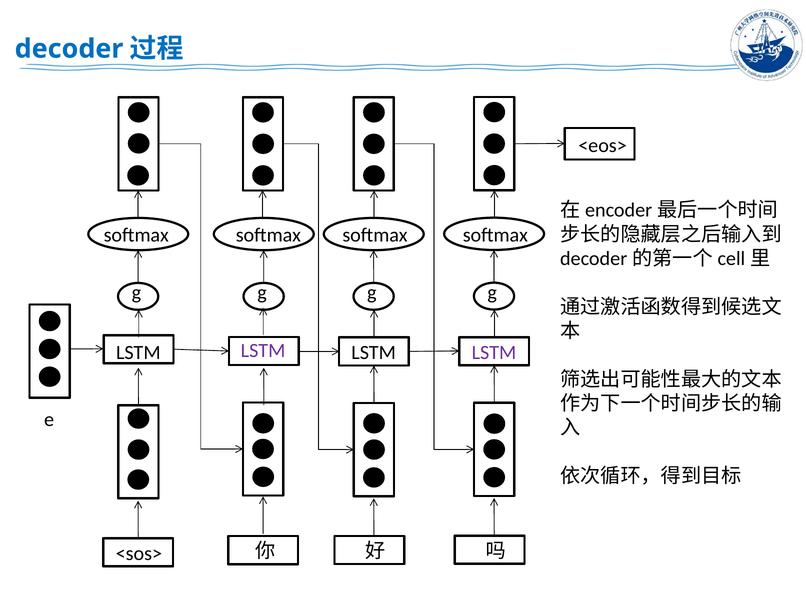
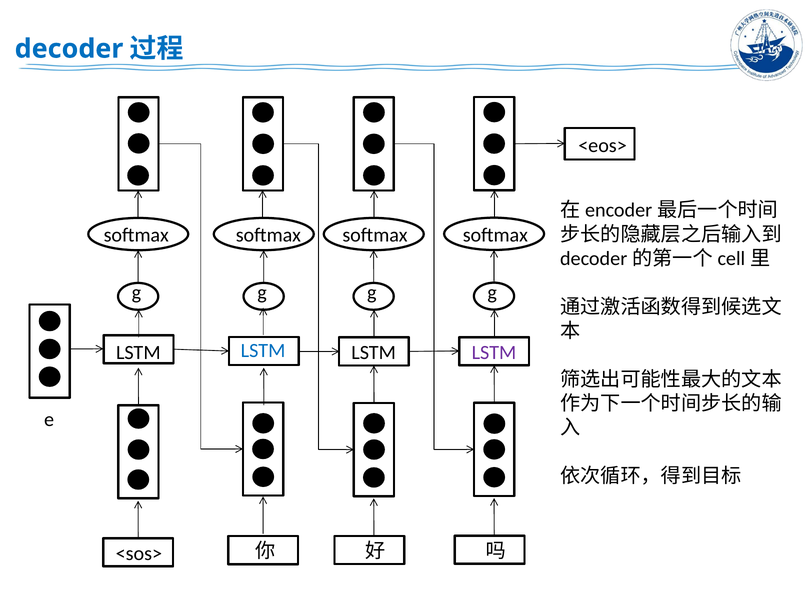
LSTM colour: purple -> blue (263, 351)
